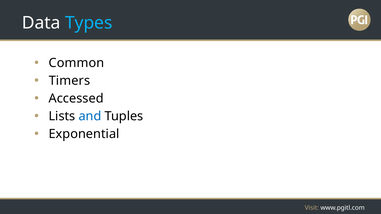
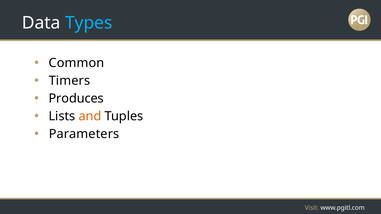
Accessed: Accessed -> Produces (76, 99)
and colour: blue -> orange (90, 116)
Exponential: Exponential -> Parameters (84, 134)
